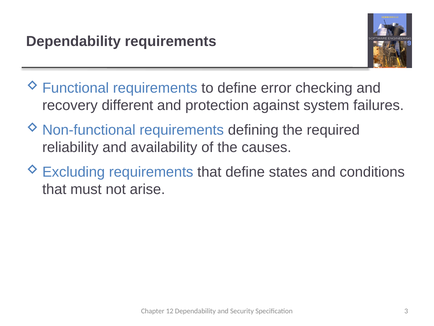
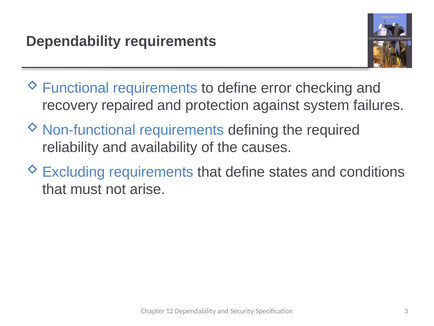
different: different -> repaired (127, 105)
